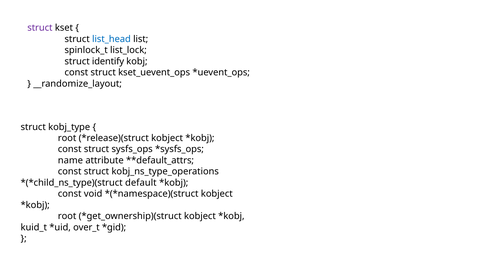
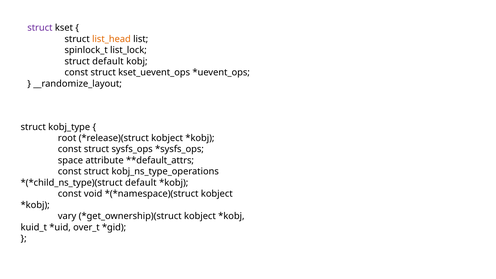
list_head colour: blue -> orange (111, 39)
struct identify: identify -> default (108, 61)
name: name -> space (70, 160)
root: root -> vary (67, 216)
